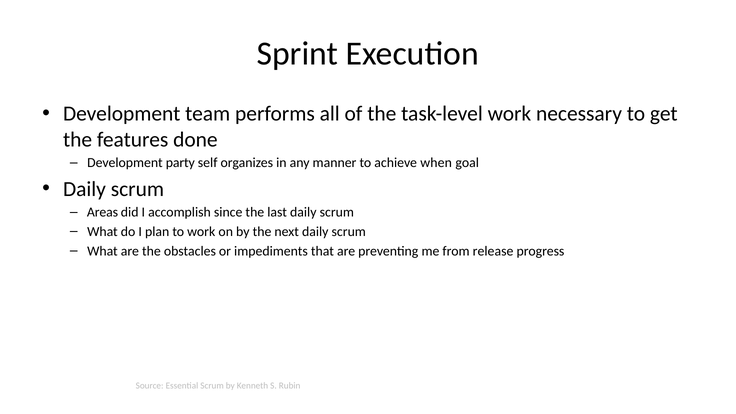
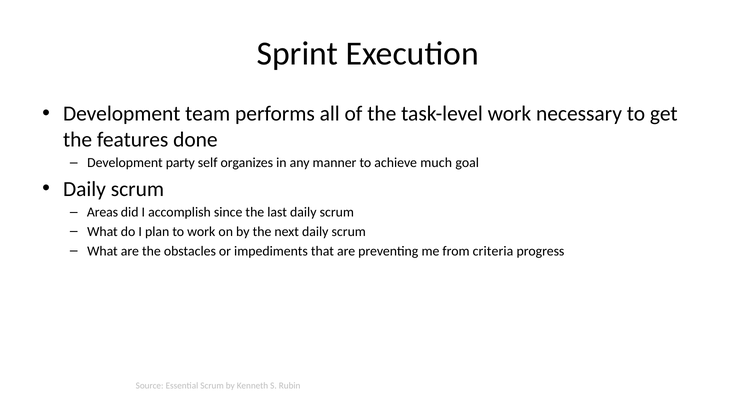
when: when -> much (436, 163)
release: release -> criteria (493, 251)
